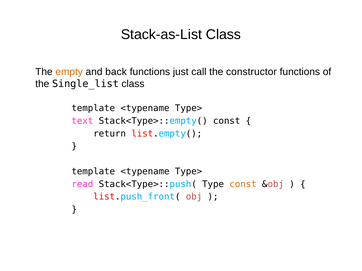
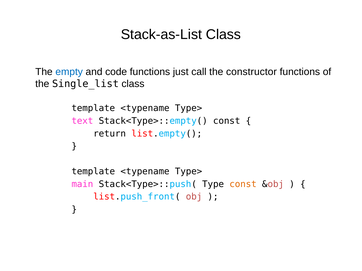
empty colour: orange -> blue (69, 72)
back: back -> code (116, 72)
read: read -> main (82, 184)
